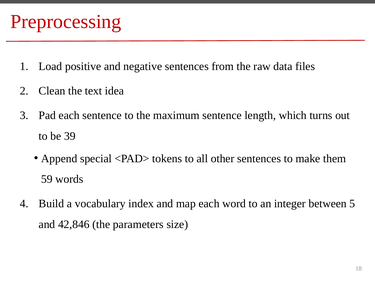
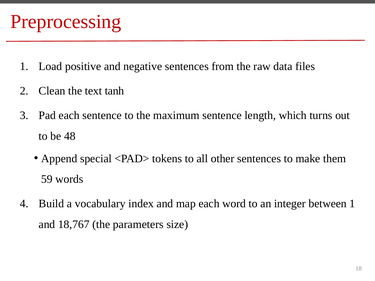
idea: idea -> tanh (115, 91)
39: 39 -> 48 (70, 136)
between 5: 5 -> 1 (352, 204)
42,846: 42,846 -> 18,767 (74, 224)
